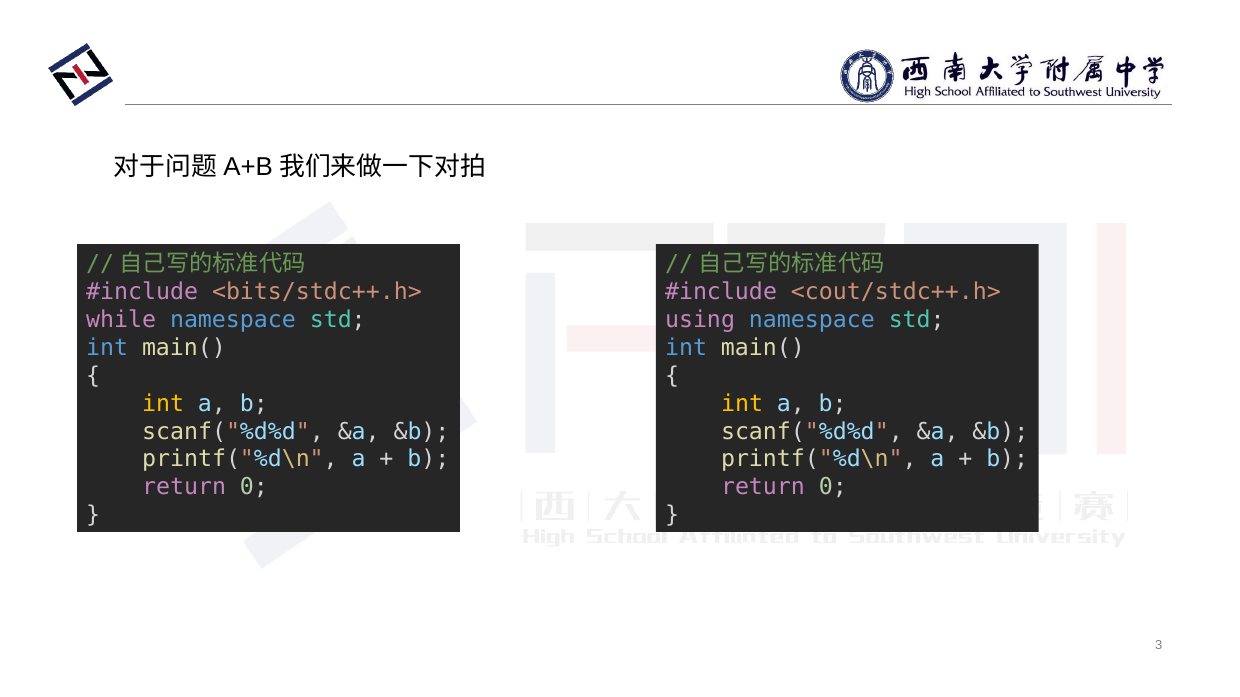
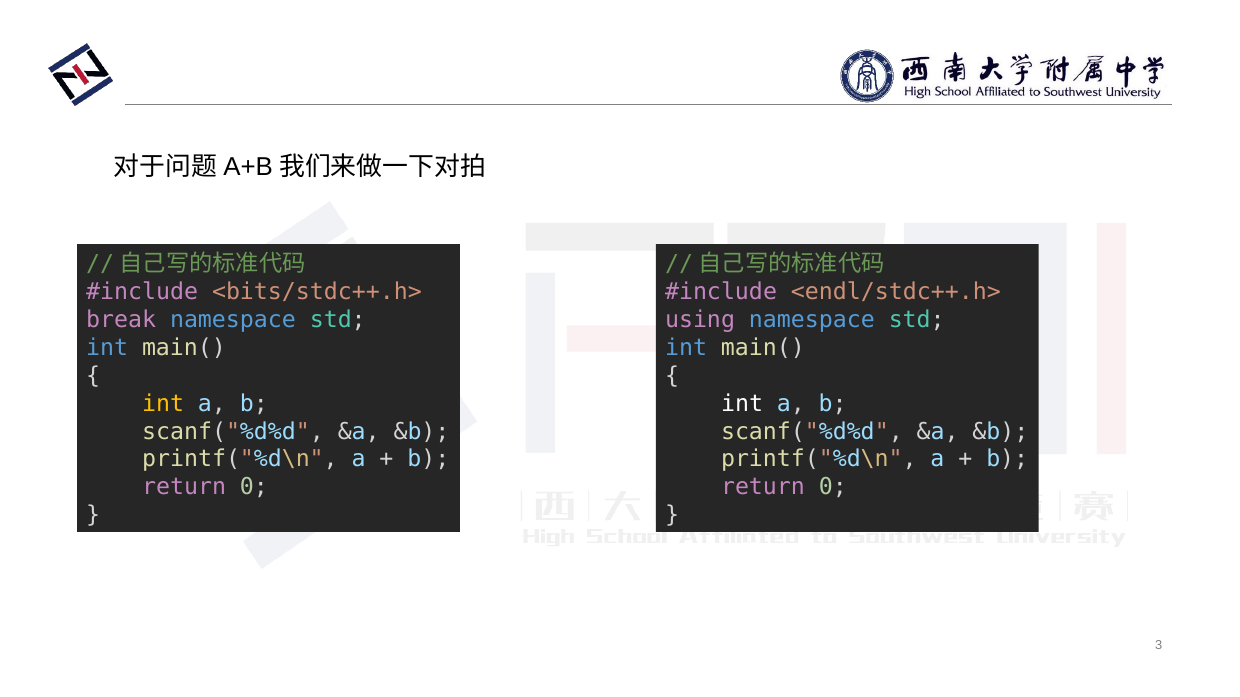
<cout/stdc++.h>: <cout/stdc++.h> -> <endl/stdc++.h> (896, 292)
while: while -> break (121, 320)
int colour: yellow -> white (742, 404)
